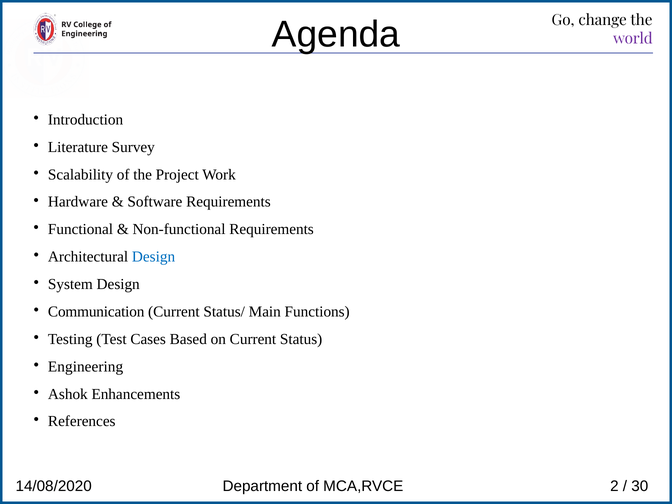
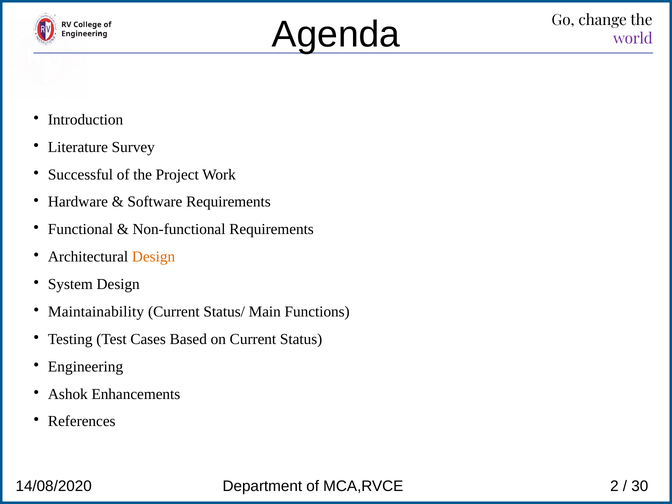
Scalability: Scalability -> Successful (81, 175)
Design colour: blue -> orange (154, 257)
Communication: Communication -> Maintainability (96, 312)
